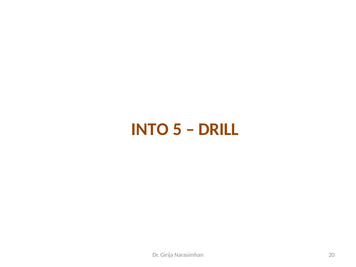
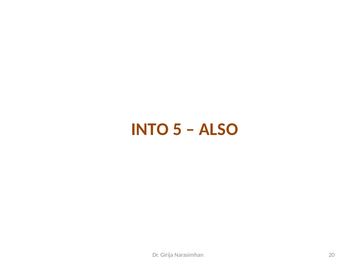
DRILL: DRILL -> ALSO (218, 129)
